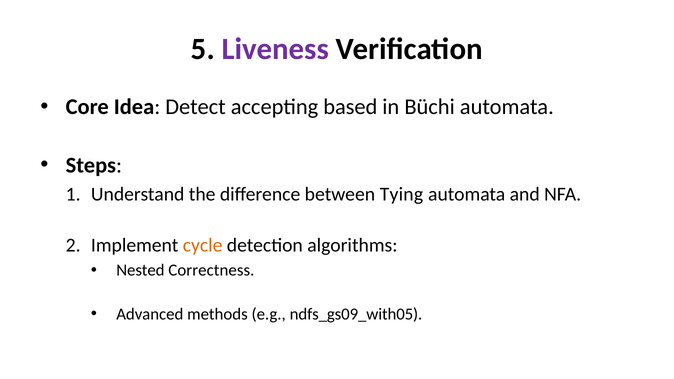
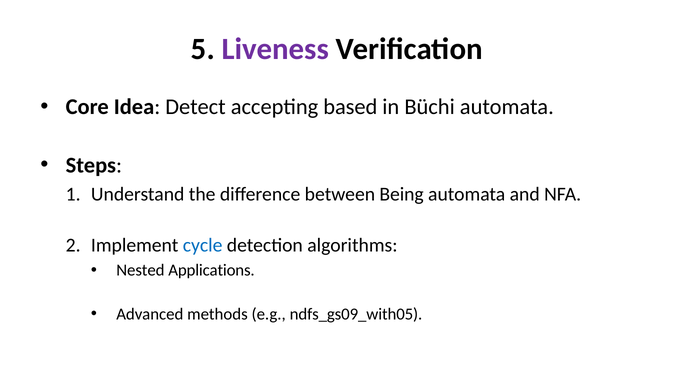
Tying: Tying -> Being (402, 194)
cycle colour: orange -> blue (203, 245)
Correctness: Correctness -> Applications (212, 270)
